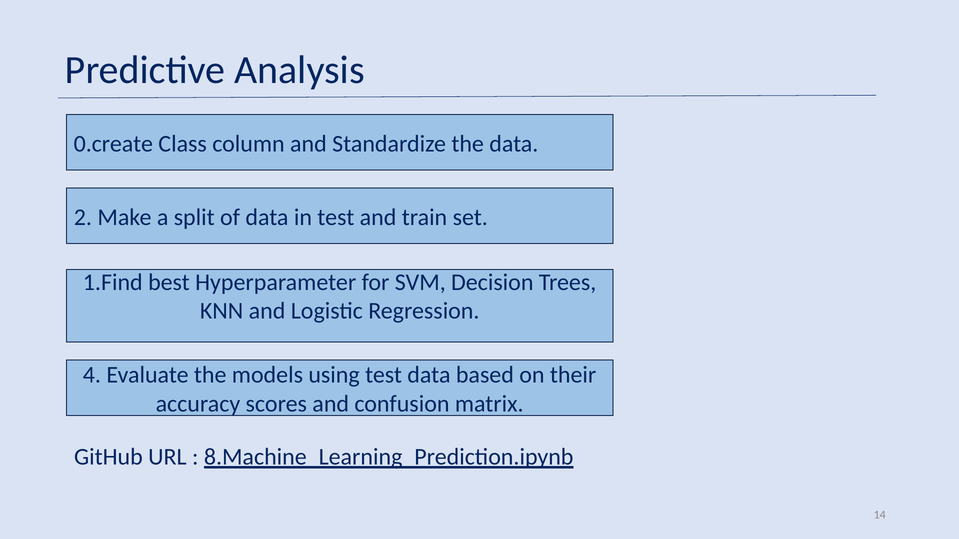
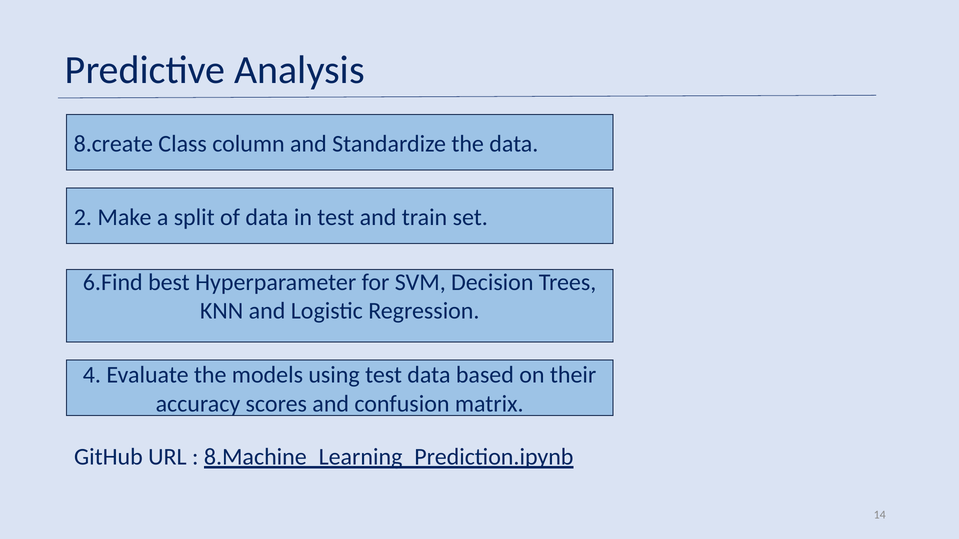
0.create: 0.create -> 8.create (113, 144)
1.Find: 1.Find -> 6.Find (113, 282)
